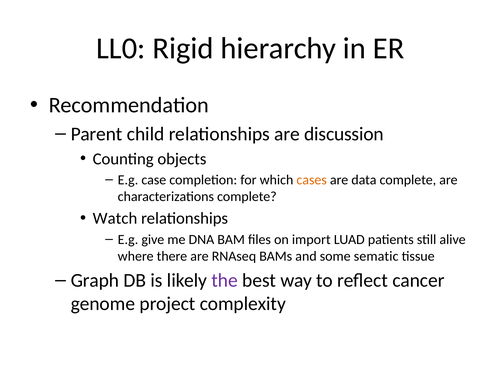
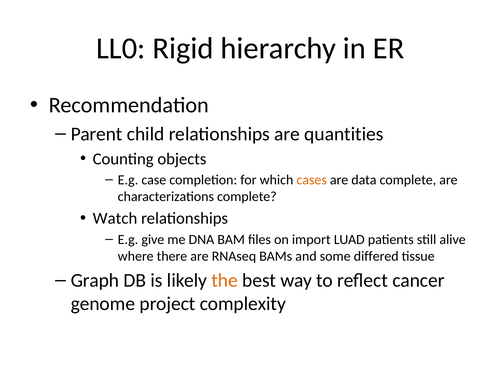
discussion: discussion -> quantities (344, 134)
sematic: sematic -> differed (376, 256)
the colour: purple -> orange (225, 280)
